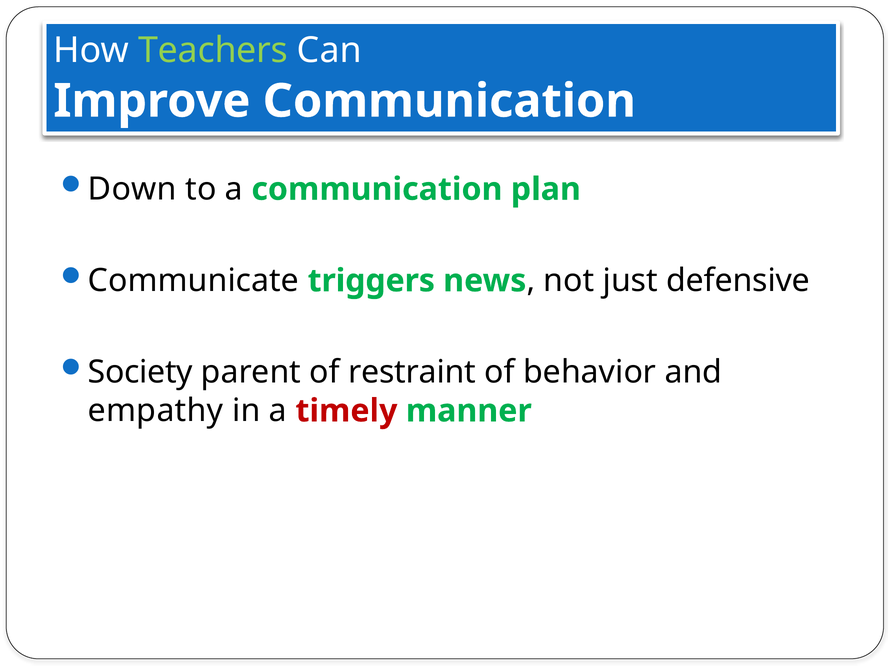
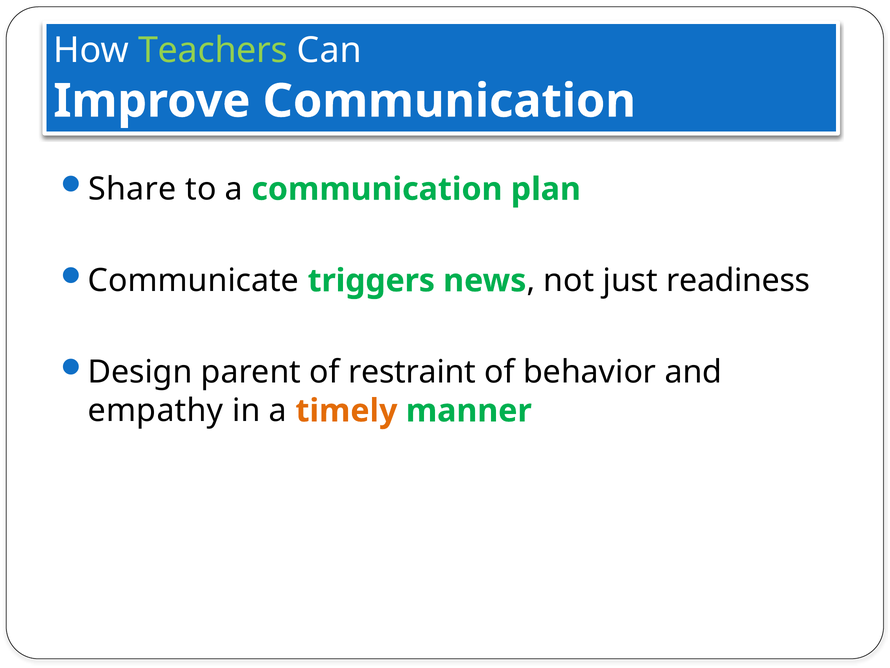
Down: Down -> Share (132, 189)
defensive: defensive -> readiness (738, 281)
Society: Society -> Design (140, 372)
timely colour: red -> orange (346, 411)
